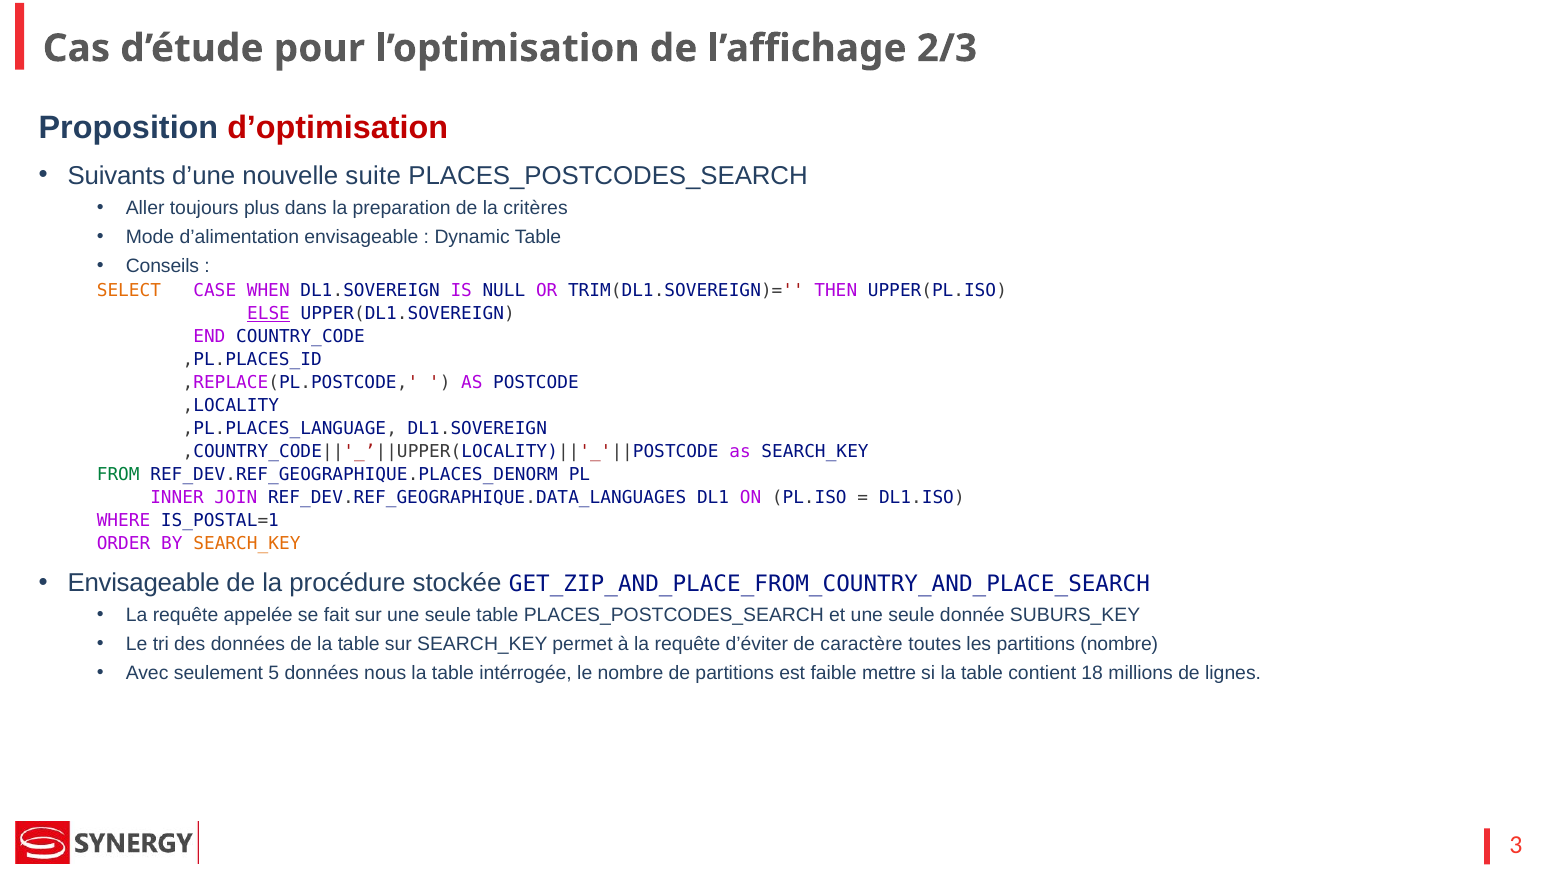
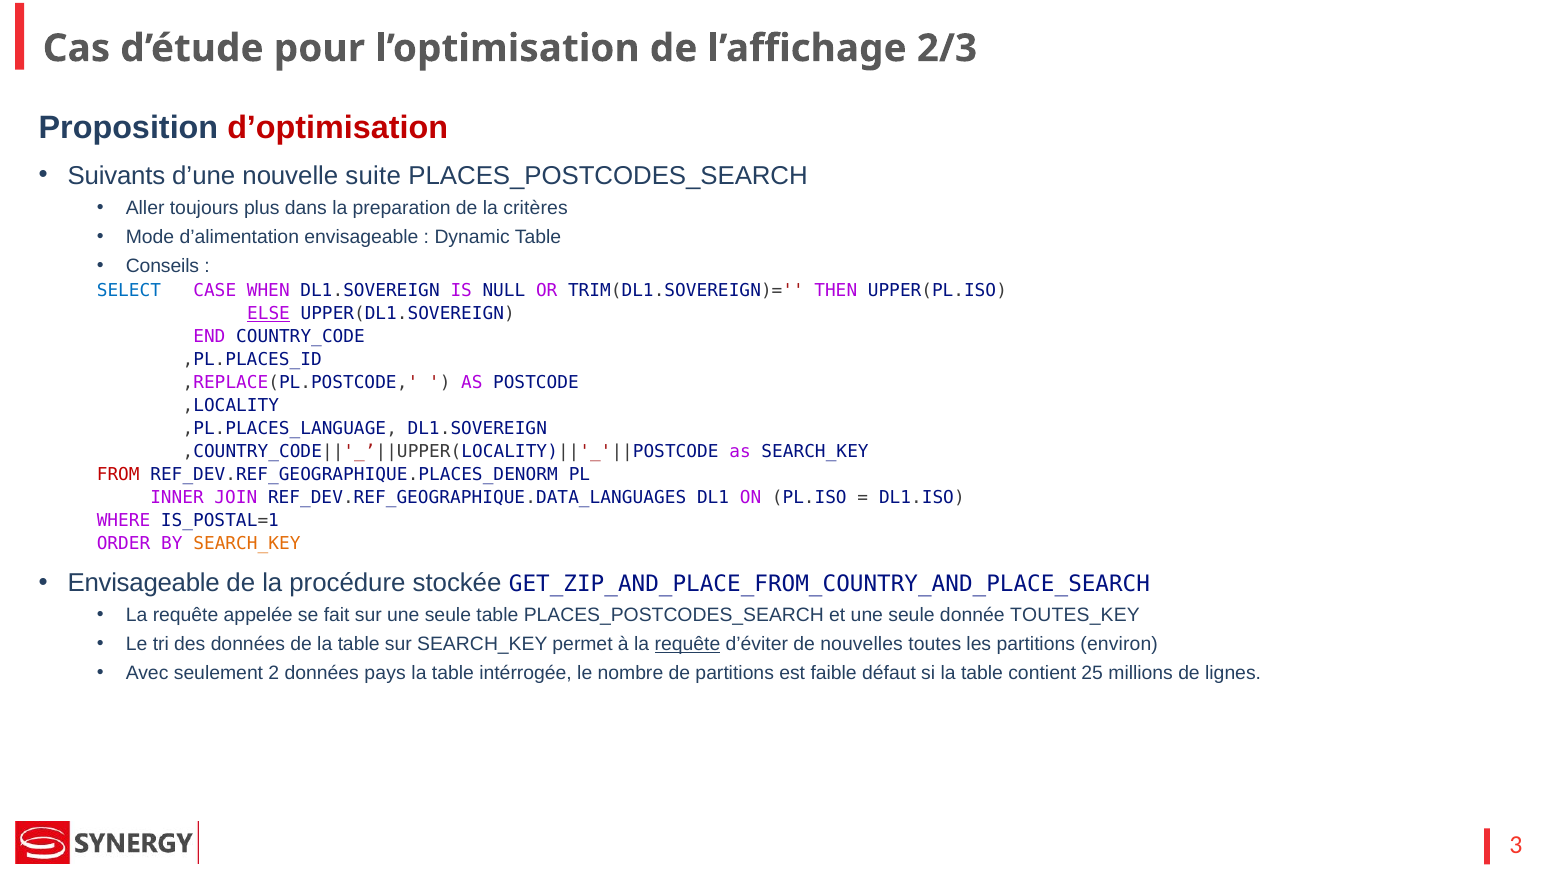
SELECT colour: orange -> blue (129, 291)
FROM colour: green -> red (118, 475)
SUBURS_KEY: SUBURS_KEY -> TOUTES_KEY (1075, 616)
requête underline: none -> present (688, 645)
caractère: caractère -> nouvelles (862, 645)
partitions nombre: nombre -> environ (1119, 645)
5: 5 -> 2 (274, 674)
nous: nous -> pays (385, 674)
mettre: mettre -> défaut (889, 674)
18: 18 -> 25 (1092, 674)
